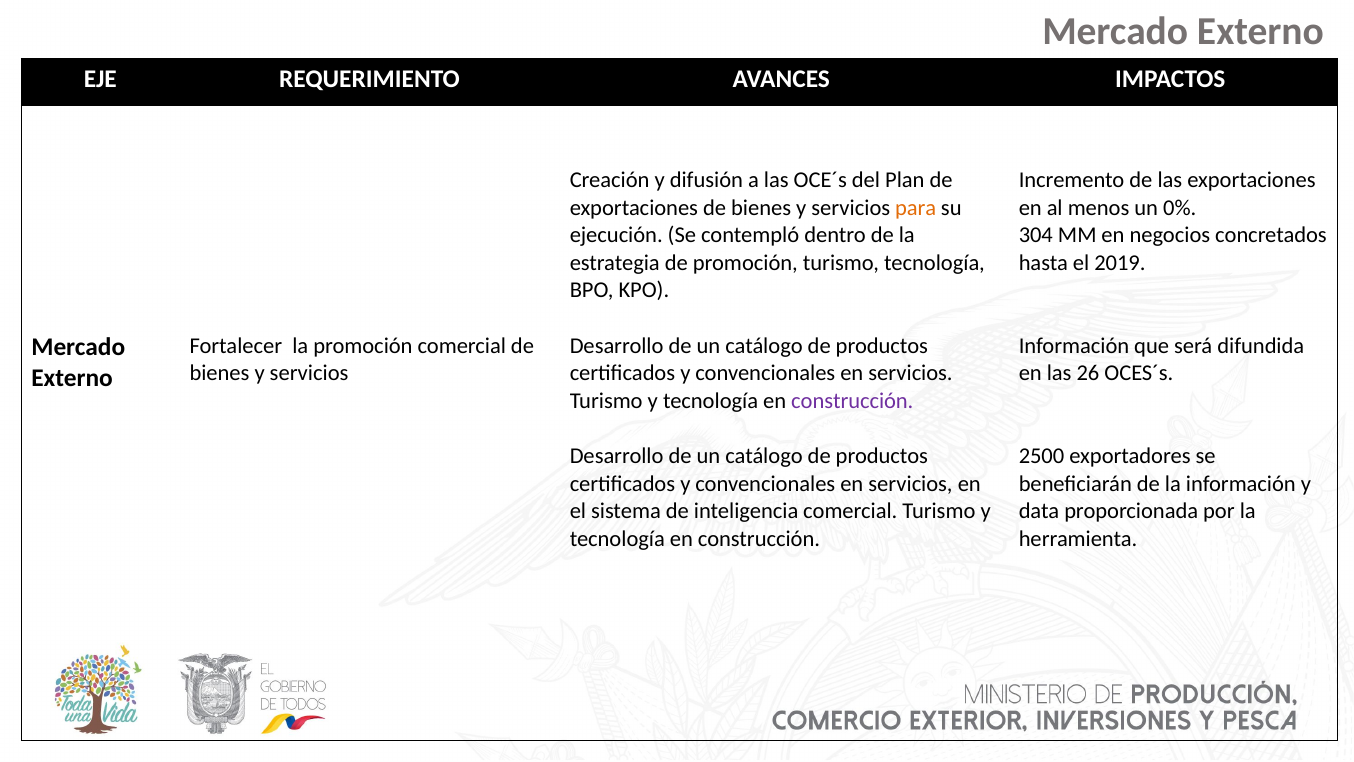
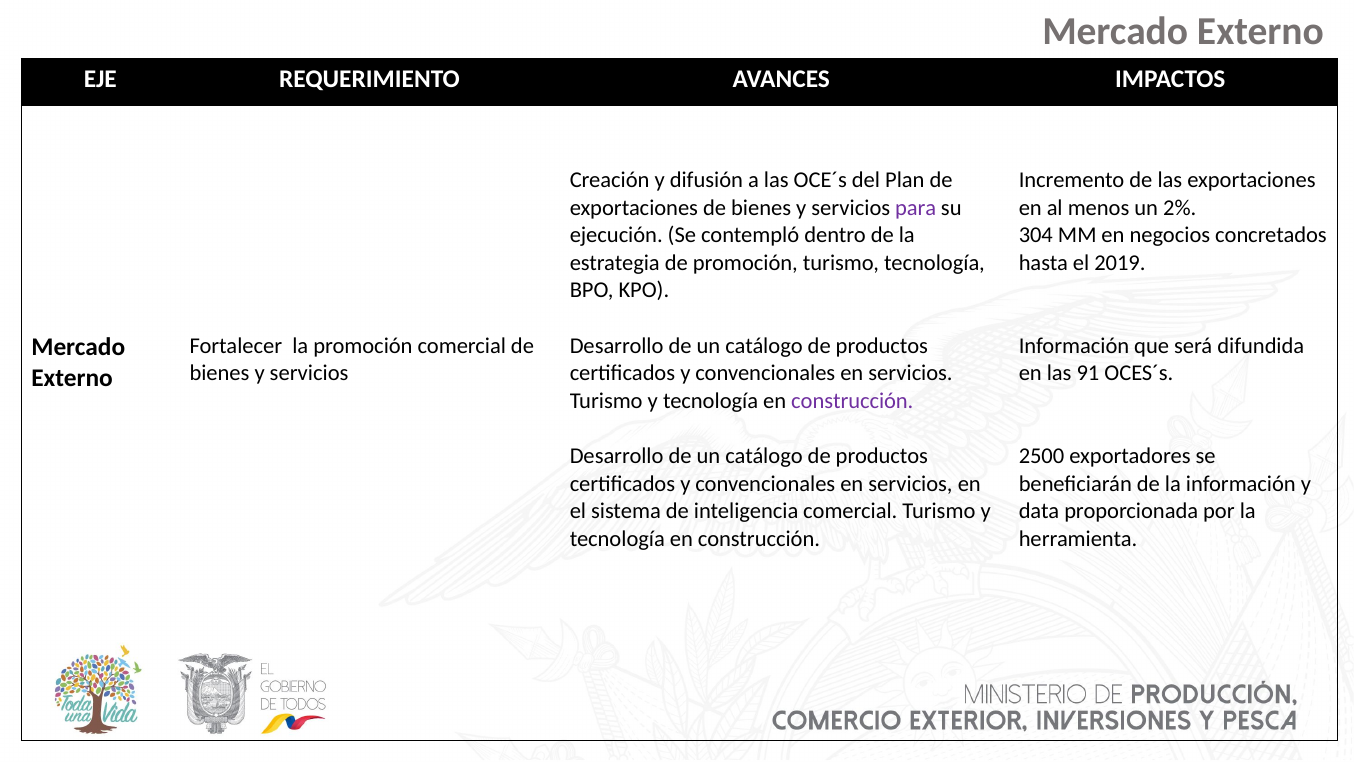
para colour: orange -> purple (916, 208)
0%: 0% -> 2% (1180, 208)
26: 26 -> 91 (1088, 373)
